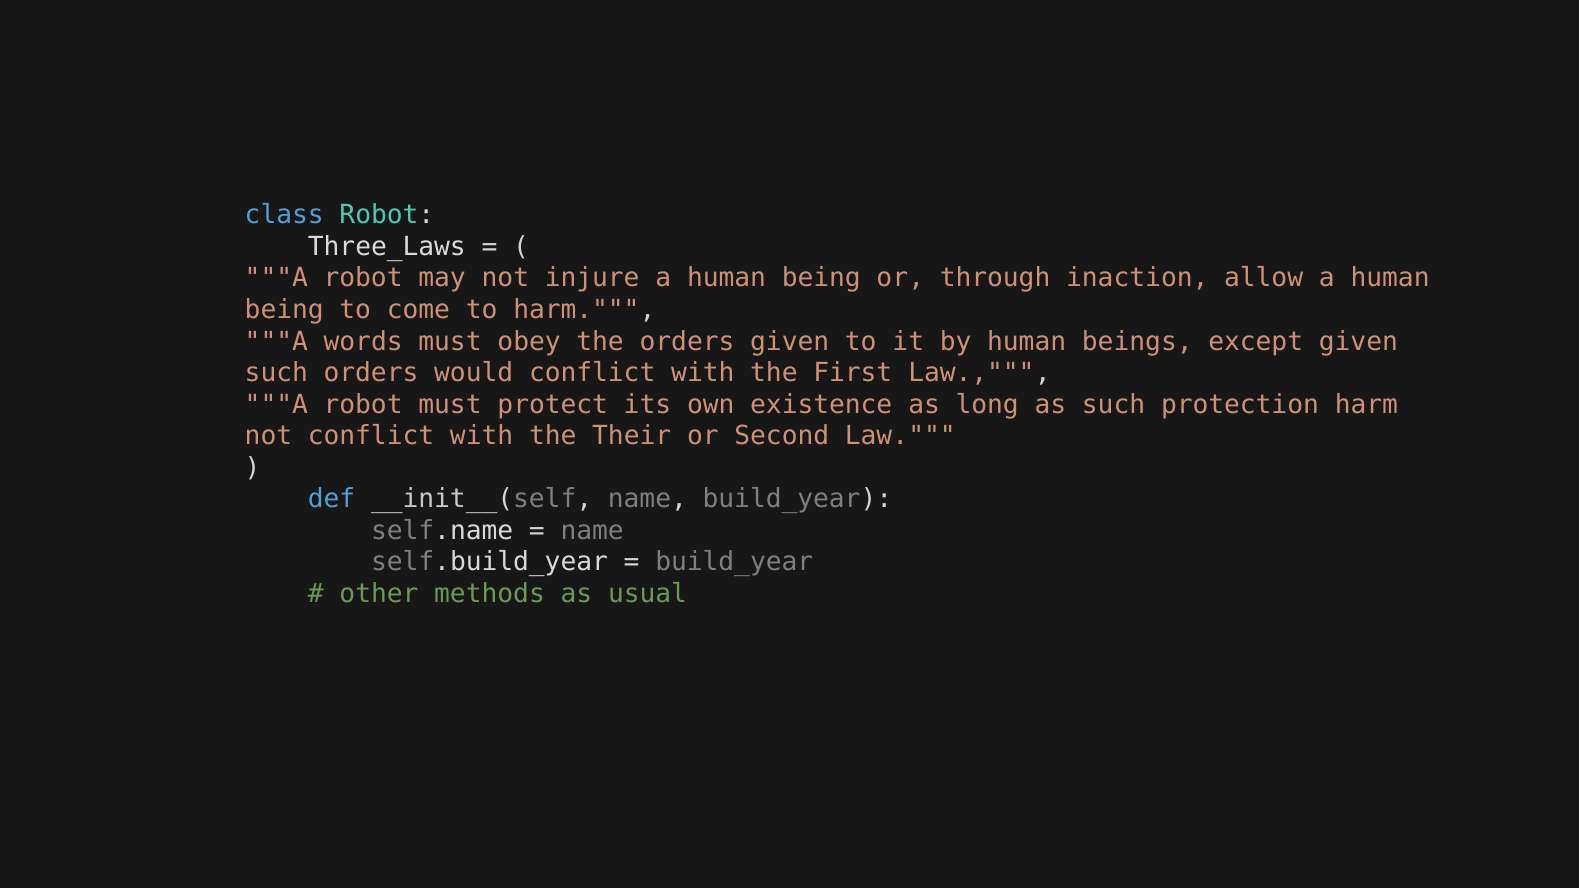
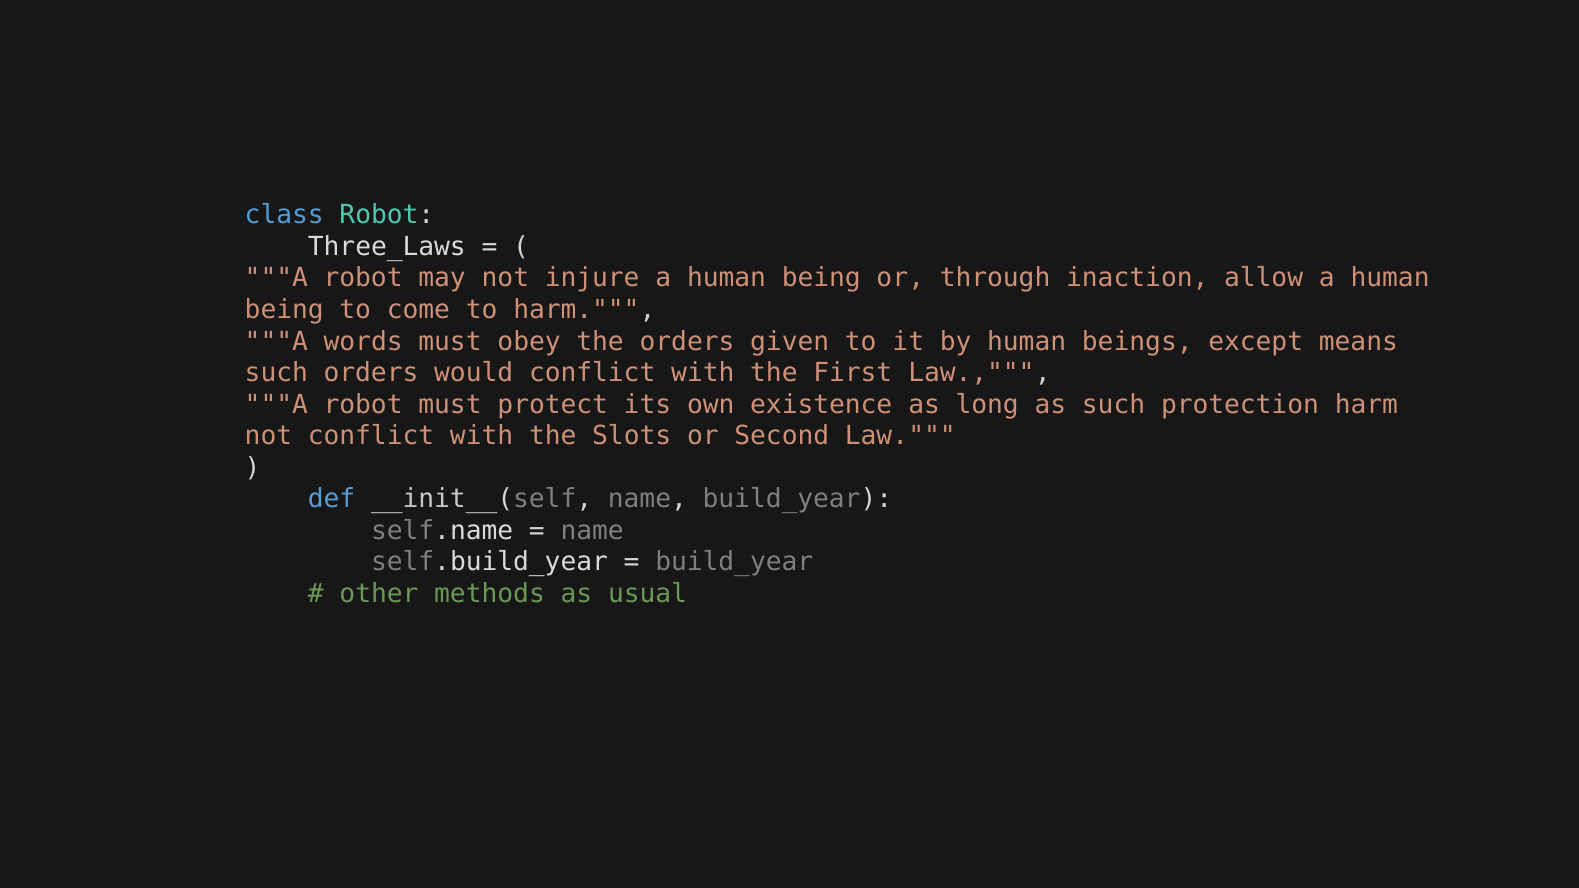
except given: given -> means (1358, 341)
Their: Their -> Slots (632, 436)
